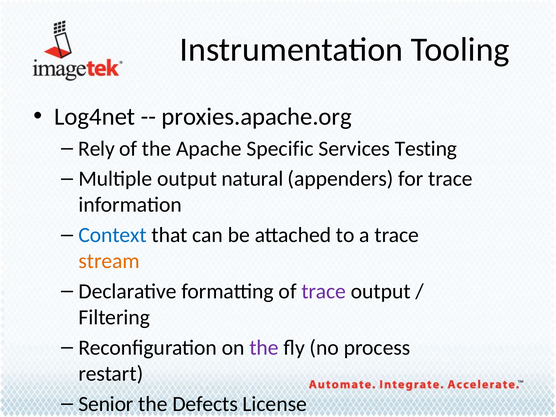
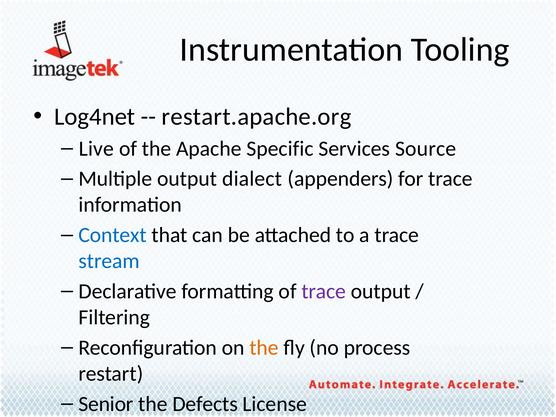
proxies.apache.org: proxies.apache.org -> restart.apache.org (257, 117)
Rely: Rely -> Live (96, 149)
Testing: Testing -> Source (426, 149)
natural: natural -> dialect (252, 179)
stream colour: orange -> blue (109, 261)
the colour: purple -> orange (264, 348)
